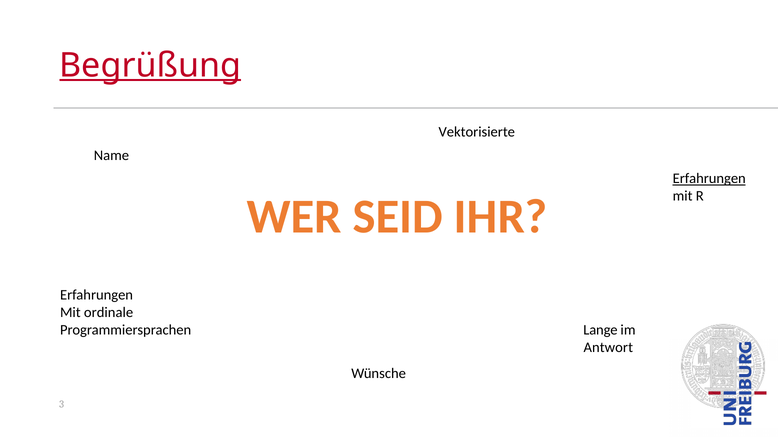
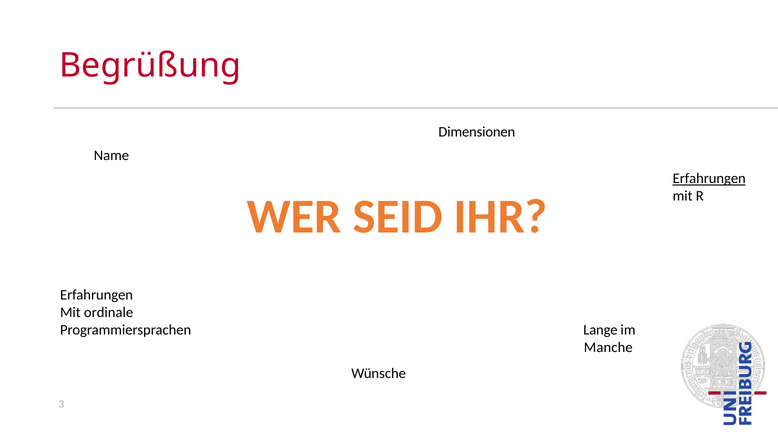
Begrüßung underline: present -> none (150, 65)
Vektorisierte: Vektorisierte -> Dimensionen (477, 132)
Antwort: Antwort -> Manche (608, 347)
